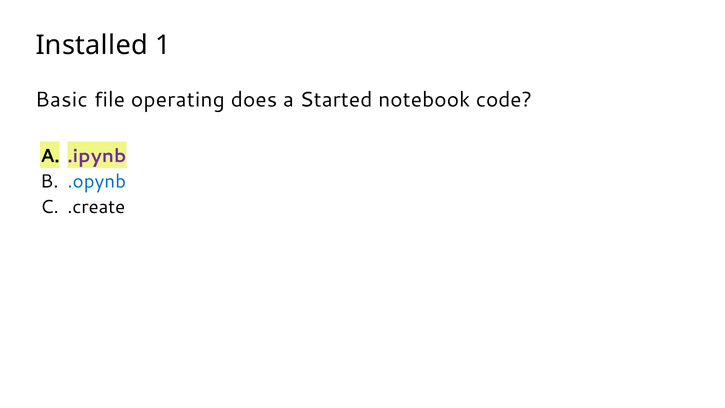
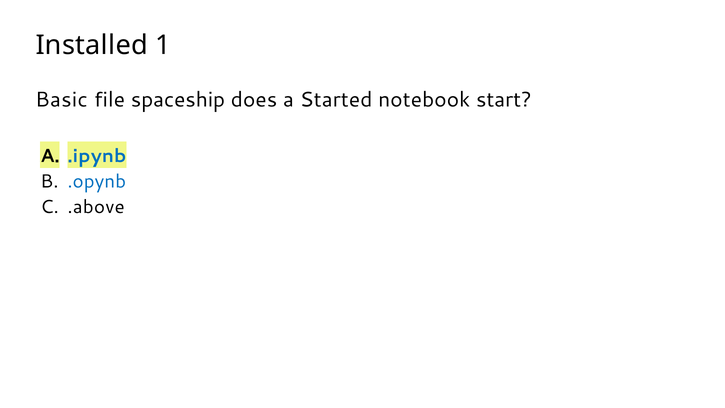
operating: operating -> spaceship (178, 99)
code: code -> start (504, 99)
.ipynb colour: purple -> blue (97, 156)
.create: .create -> .above (96, 207)
